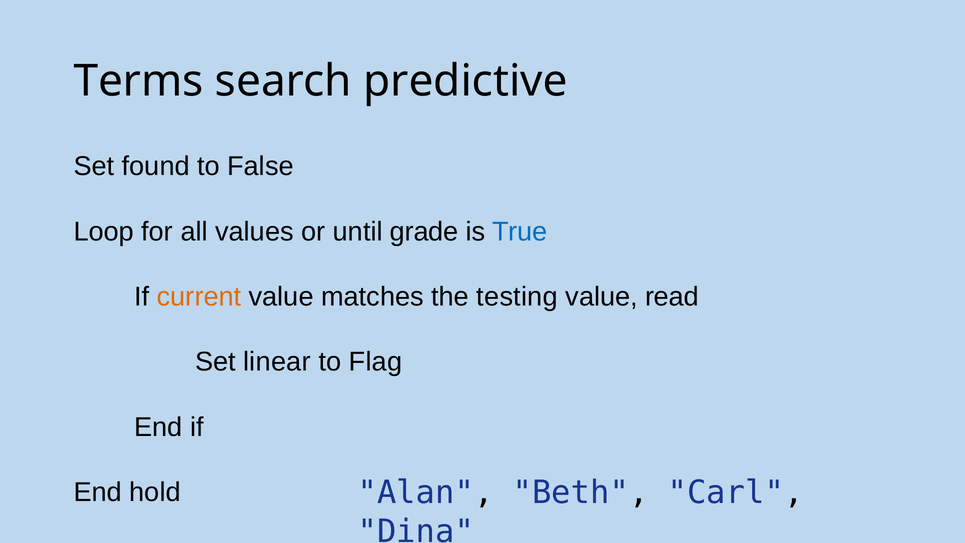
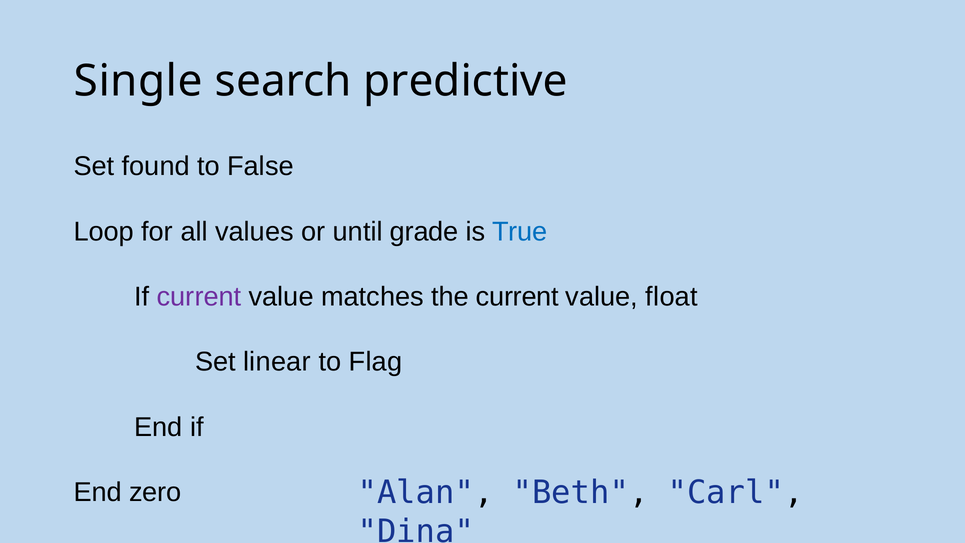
Terms: Terms -> Single (138, 81)
current colour: orange -> purple (199, 297)
the testing: testing -> current (517, 297)
read: read -> float (672, 297)
hold: hold -> zero (155, 492)
